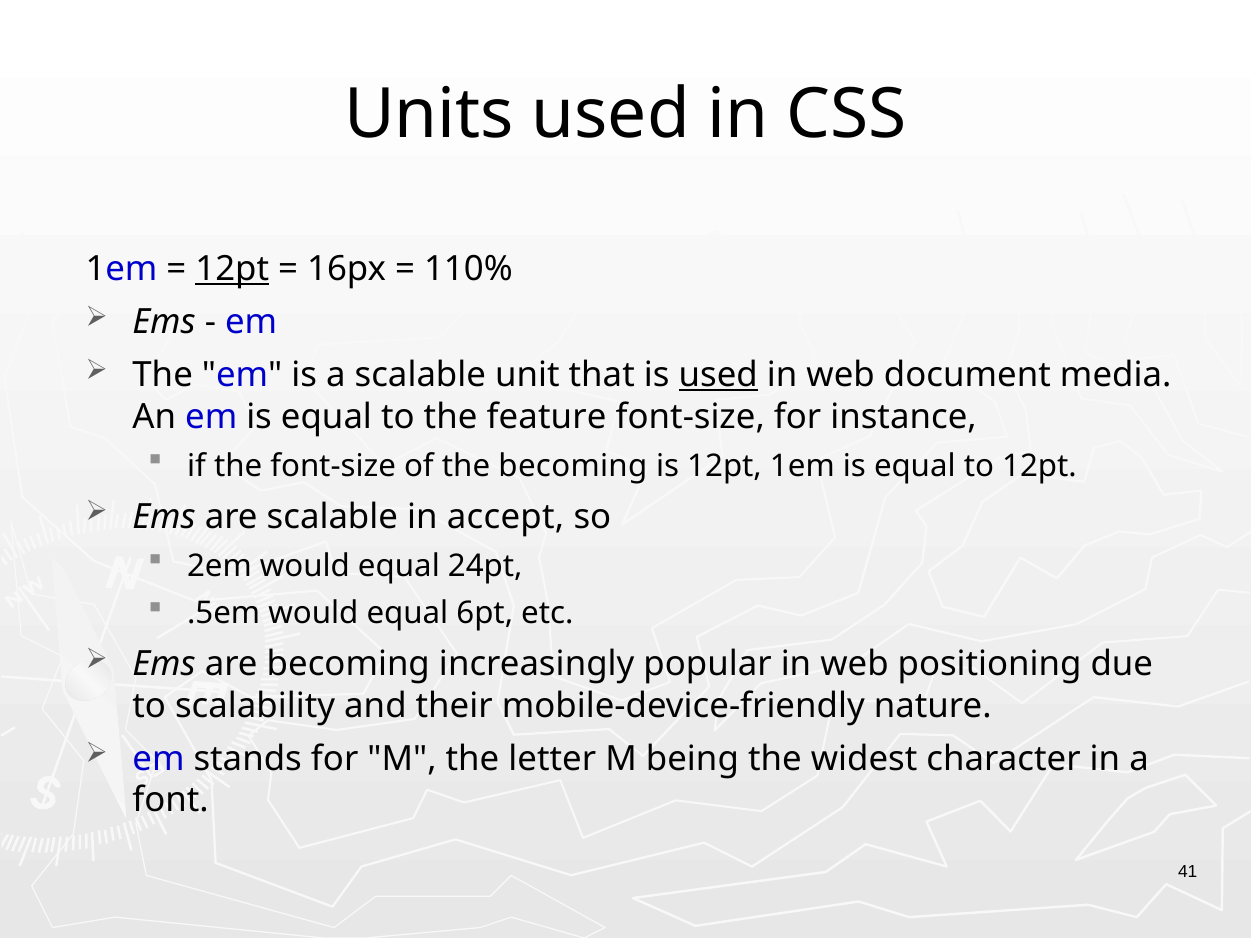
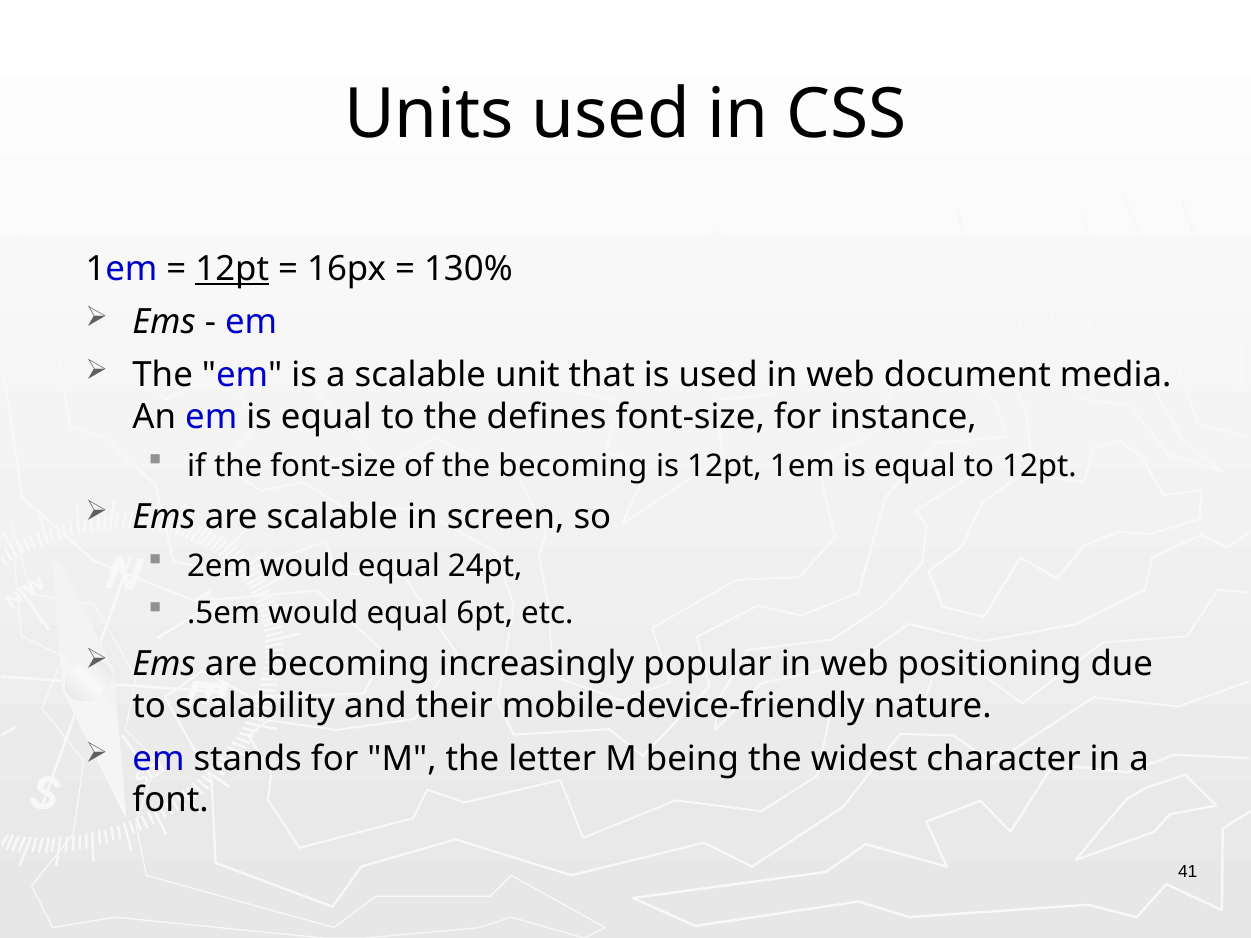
110%: 110% -> 130% (468, 269)
used underline: present -> none (718, 375)
feature: feature -> defines (547, 417)
accept: accept -> screen (506, 517)
